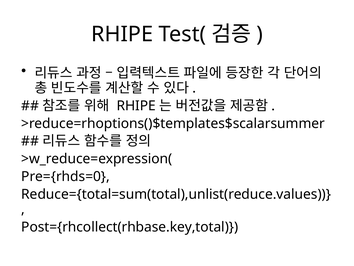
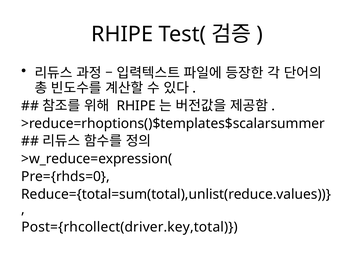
Post={rhcollect(rhbase.key,total: Post={rhcollect(rhbase.key,total -> Post={rhcollect(driver.key,total (130, 227)
